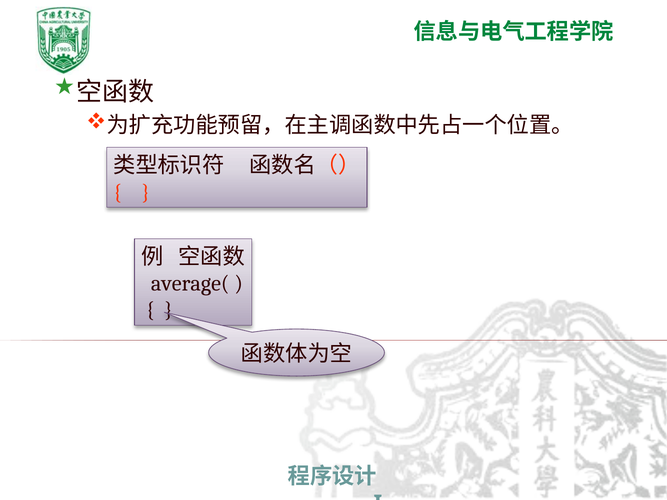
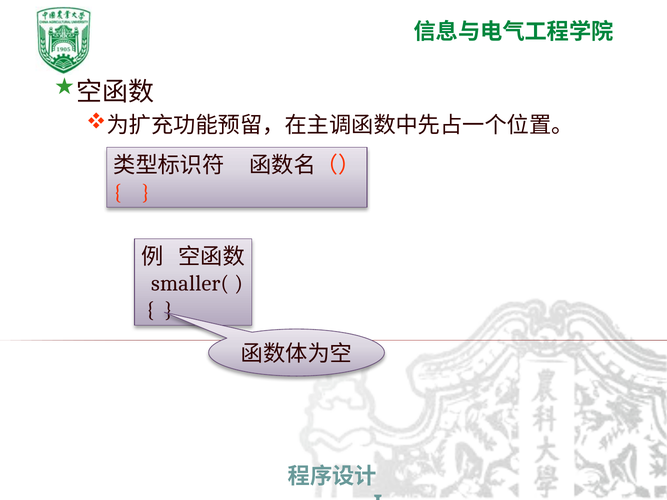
average(: average( -> smaller( (190, 284)
